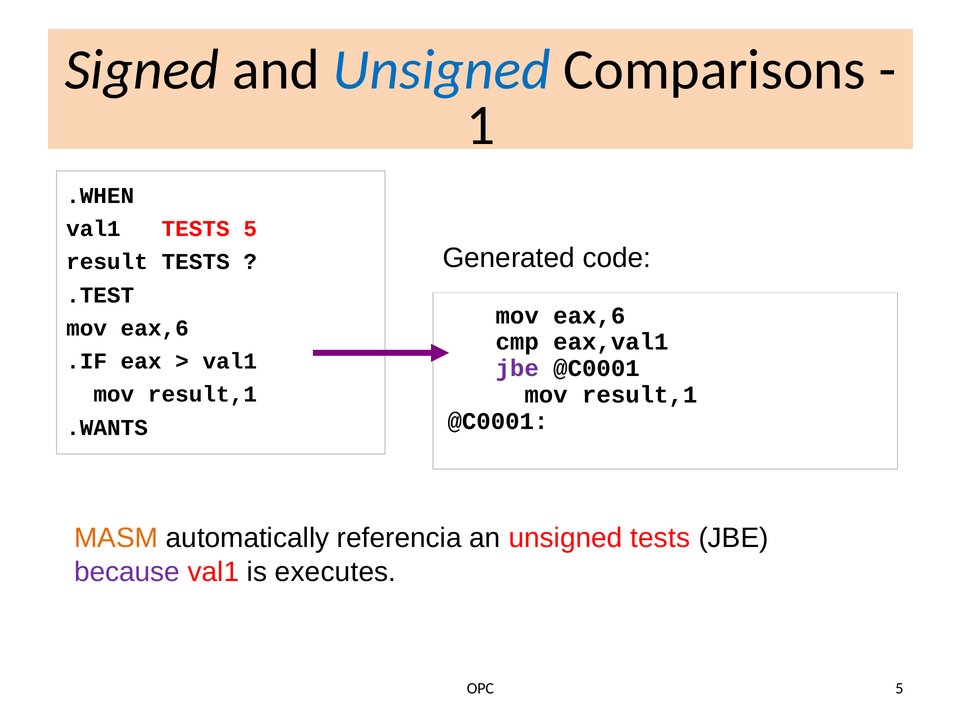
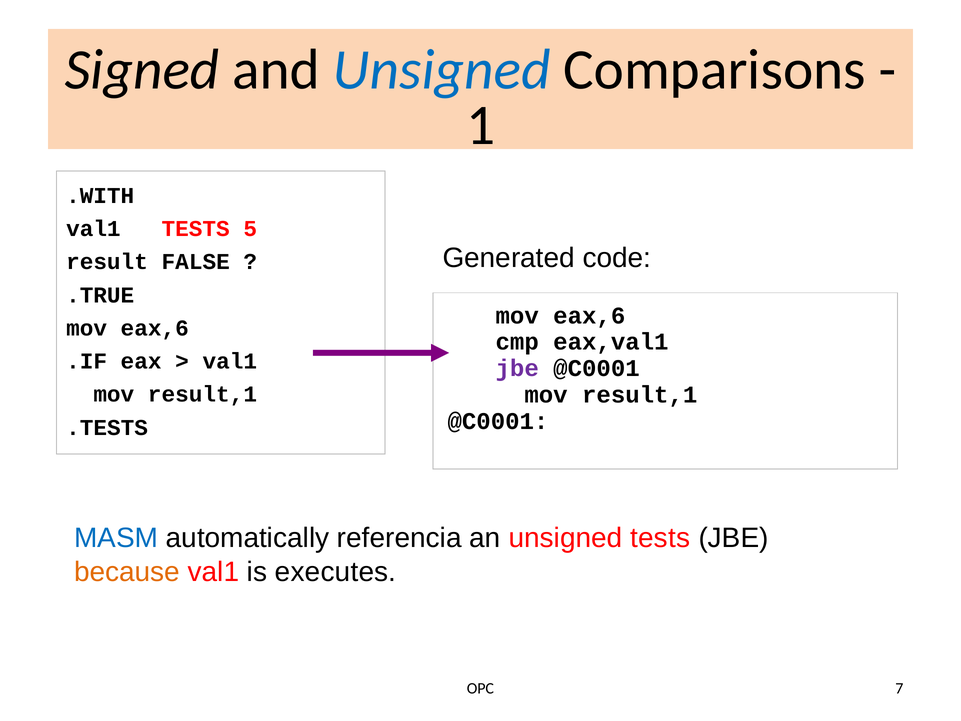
.WHEN: .WHEN -> .WITH (100, 195)
result TESTS: TESTS -> FALSE (196, 262)
.TEST: .TEST -> .TRUE (100, 295)
.WANTS: .WANTS -> .TESTS (107, 427)
MASM colour: orange -> blue (116, 538)
because colour: purple -> orange (127, 572)
OPC 5: 5 -> 7 (899, 688)
